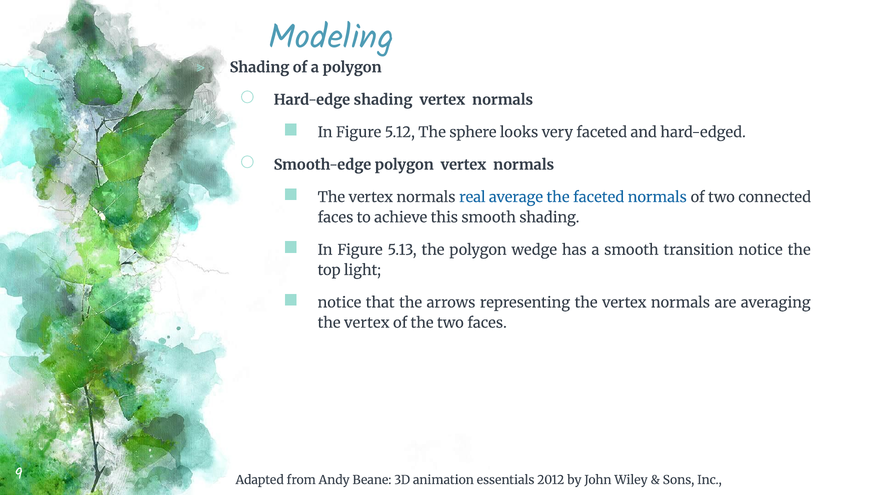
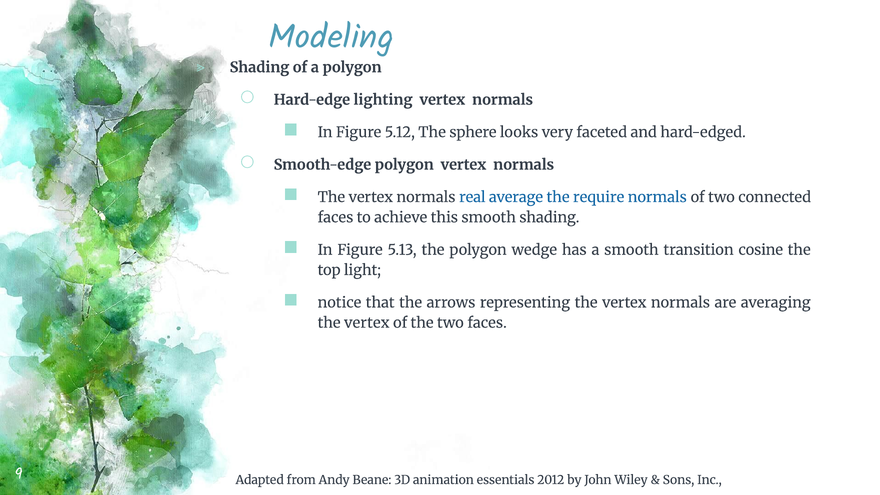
Hard-edge shading: shading -> lighting (383, 100)
the faceted: faceted -> require (599, 197)
transition notice: notice -> cosine (761, 250)
